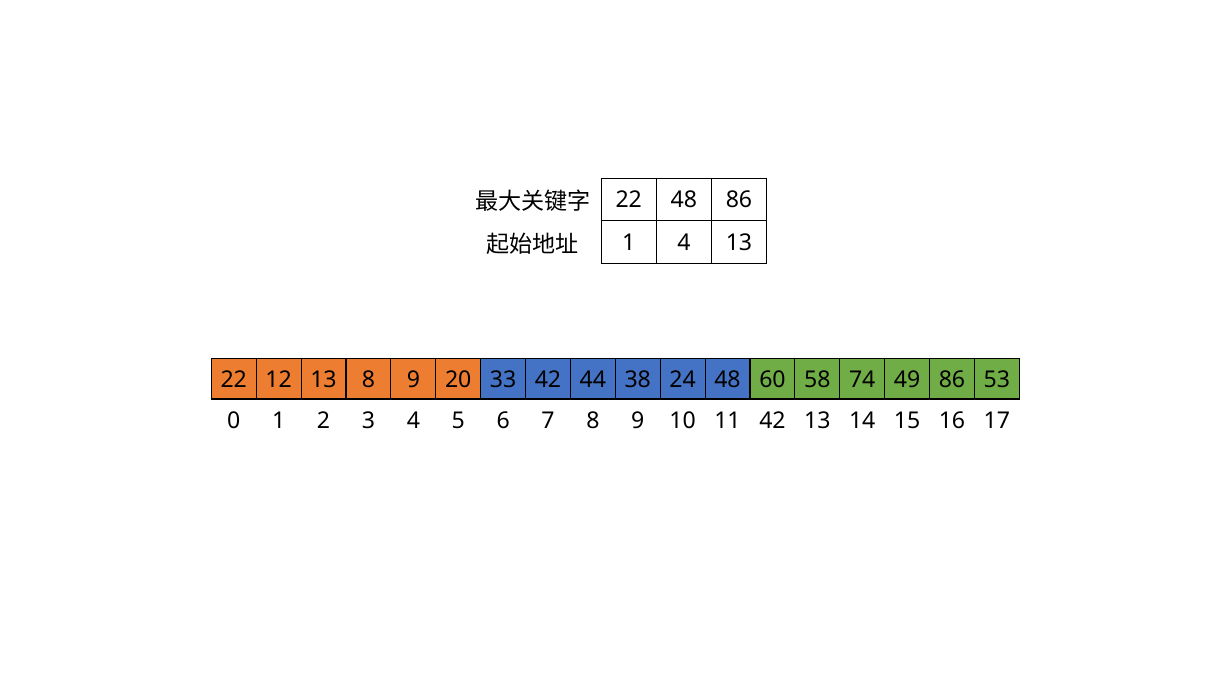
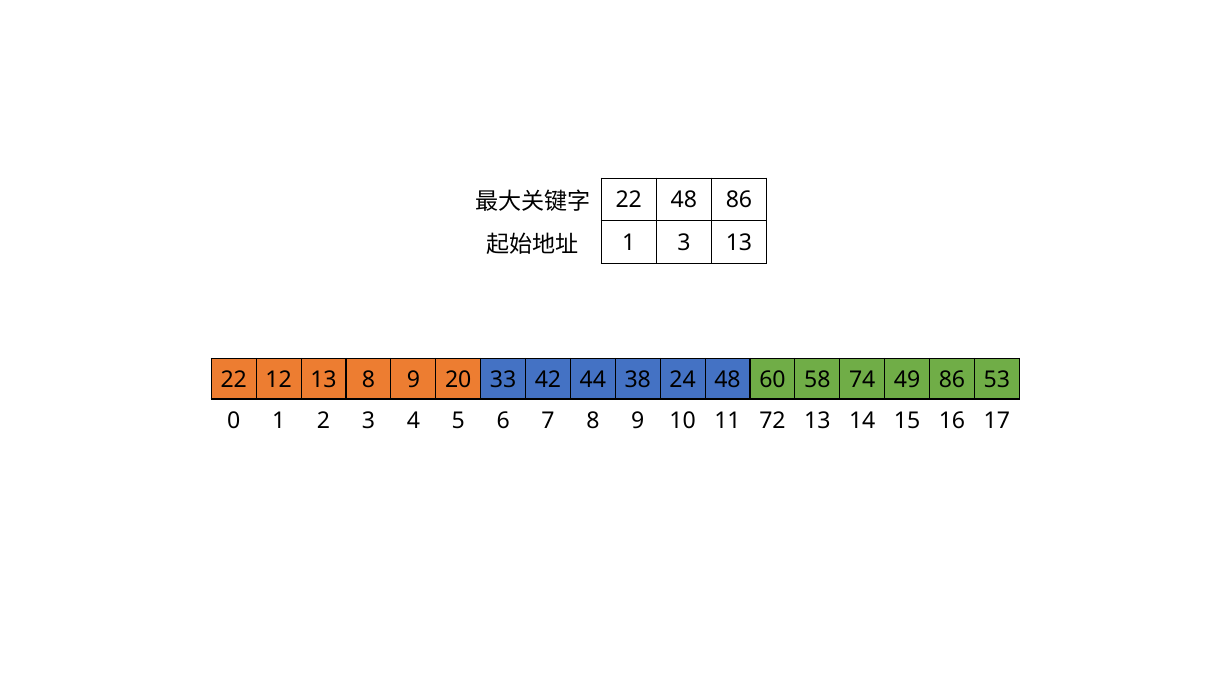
1 4: 4 -> 3 (684, 242)
11 42: 42 -> 72 (772, 420)
